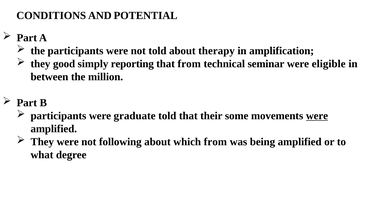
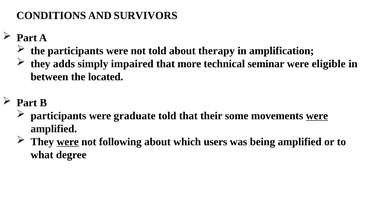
POTENTIAL: POTENTIAL -> SURVIVORS (146, 16)
good: good -> adds (64, 64)
reporting: reporting -> impaired (132, 64)
that from: from -> more (189, 64)
million: million -> located (106, 77)
were underline: none -> present (68, 142)
which from: from -> users (215, 142)
